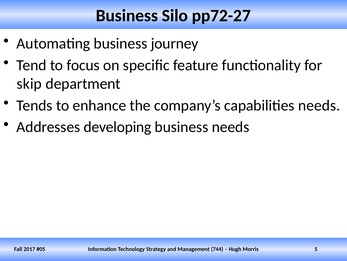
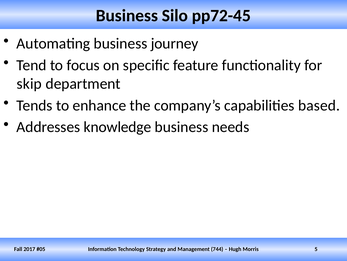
pp72-27: pp72-27 -> pp72-45 (221, 16)
capabilities needs: needs -> based (319, 105)
developing: developing -> knowledge (117, 127)
